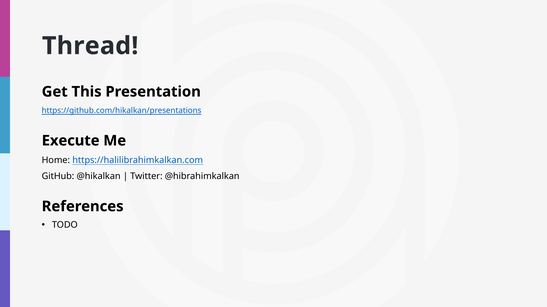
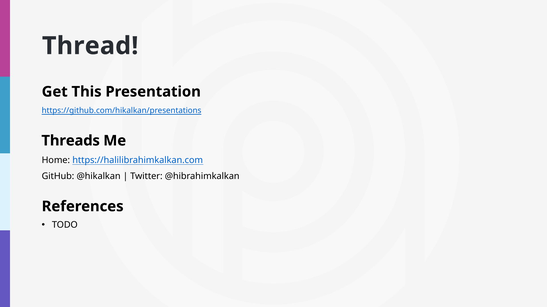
Execute: Execute -> Threads (71, 141)
